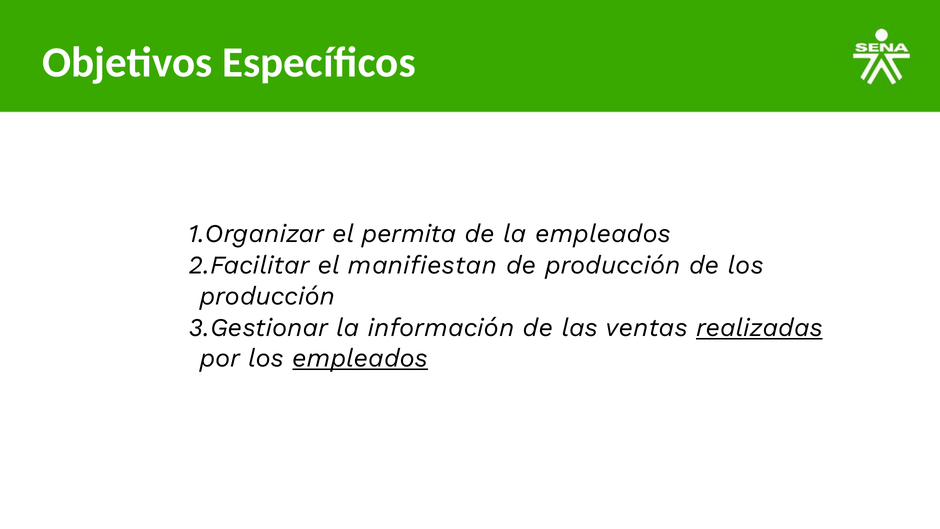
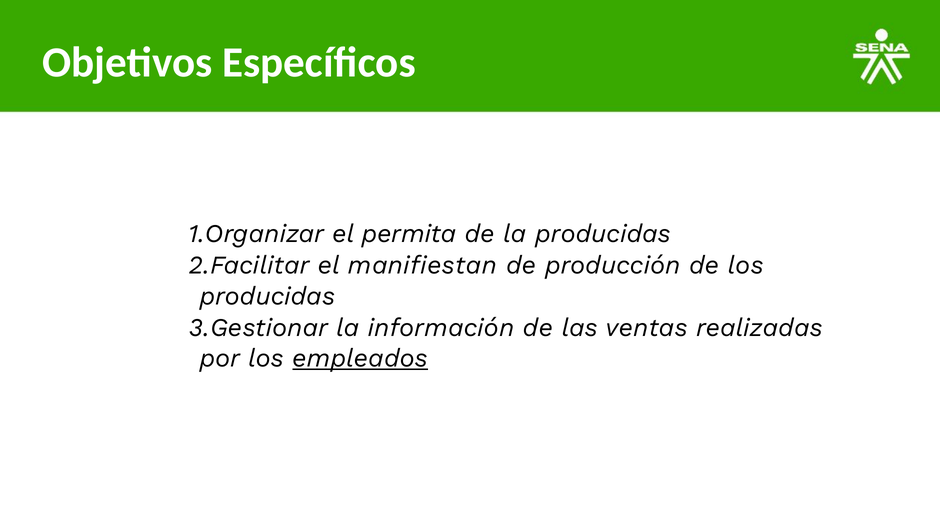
la empleados: empleados -> producidas (603, 234)
producción: producción -> producidas (267, 296)
realizadas underline: present -> none (759, 328)
